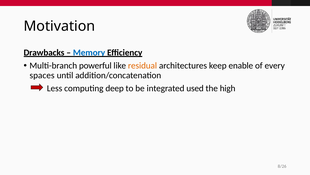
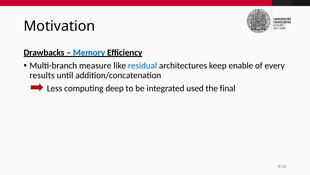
powerful: powerful -> measure (95, 65)
residual colour: orange -> blue (142, 65)
spaces: spaces -> results (42, 75)
high: high -> final (228, 88)
